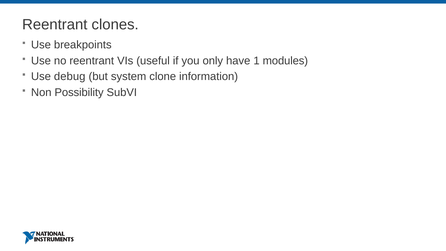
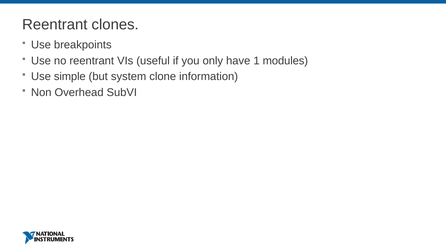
debug: debug -> simple (70, 77)
Possibility: Possibility -> Overhead (79, 92)
